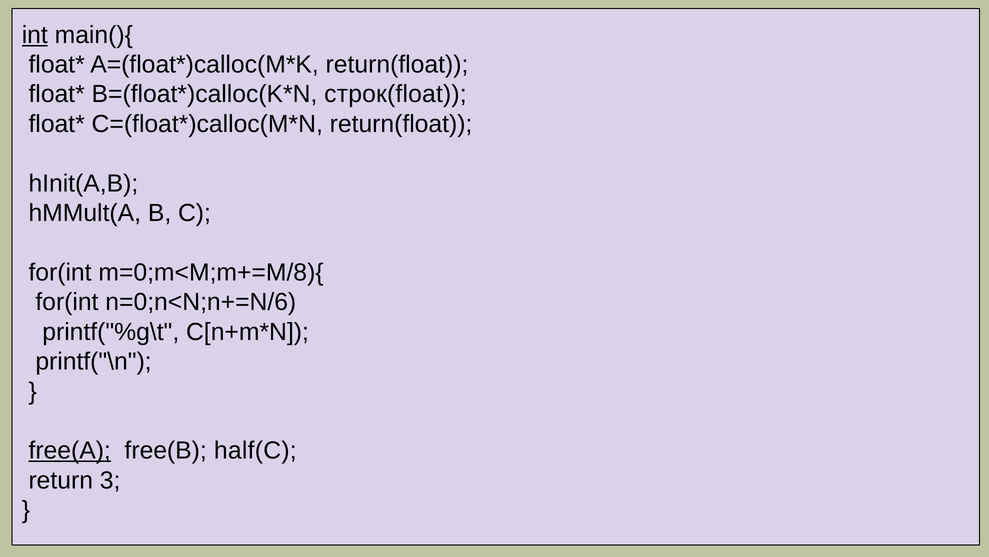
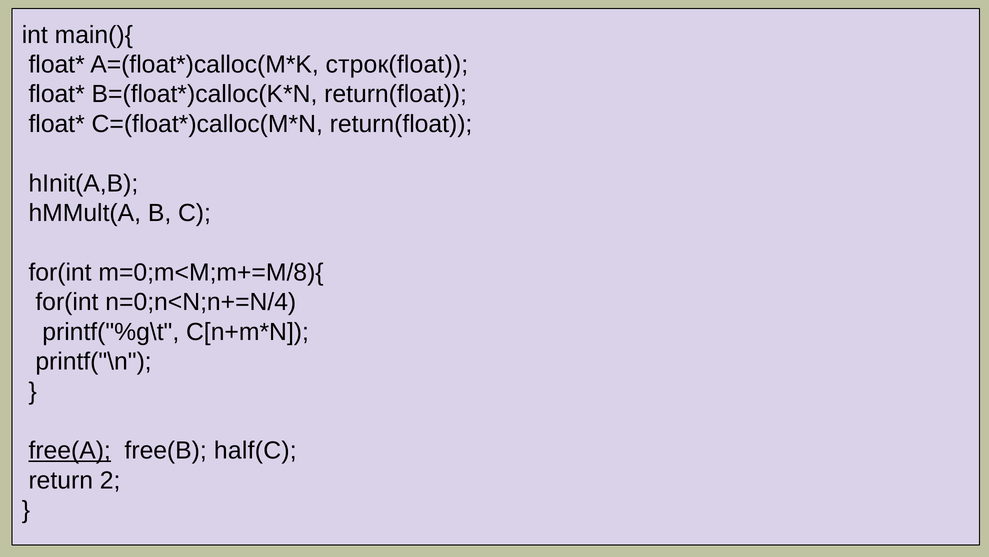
int underline: present -> none (35, 35)
return(float: return(float -> строк(float (397, 65)
строк(float: строк(float -> return(float (396, 94)
n=0;n<N;n+=N/6: n=0;n<N;n+=N/6 -> n=0;n<N;n+=N/4 (201, 302)
3: 3 -> 2 (110, 480)
